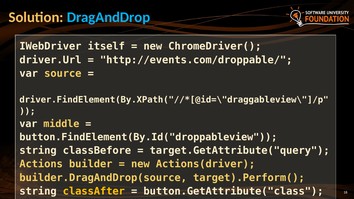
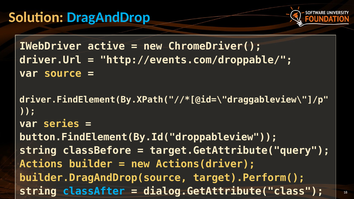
itself: itself -> active (106, 46)
middle: middle -> series (61, 124)
classAfter colour: yellow -> light blue (94, 191)
button.GetAttribute("class: button.GetAttribute("class -> dialog.GetAttribute("class (233, 191)
